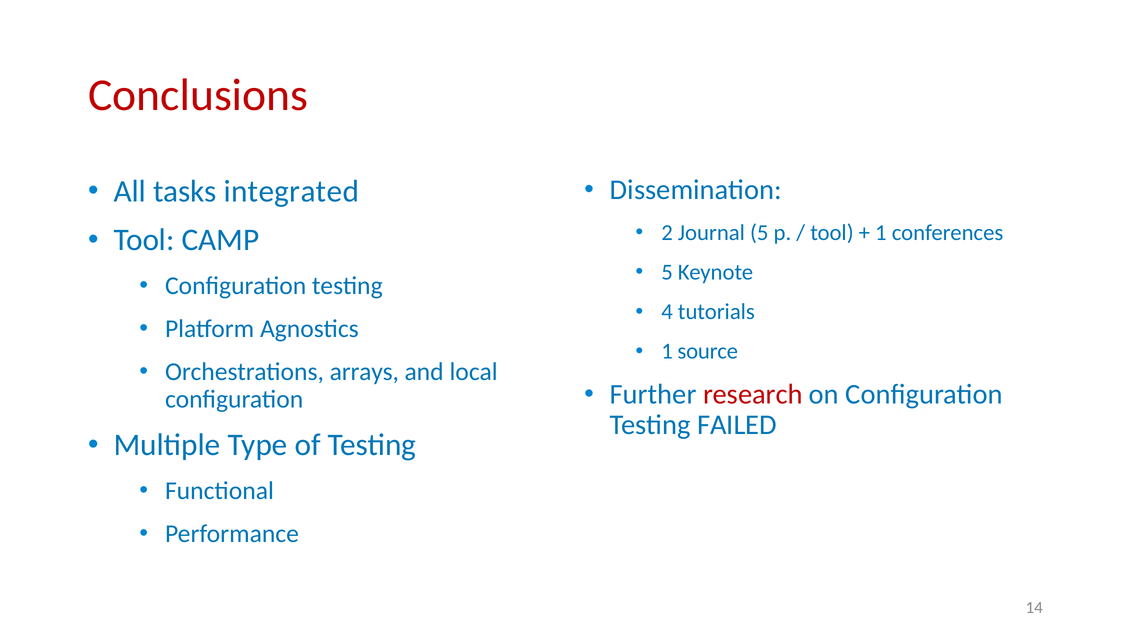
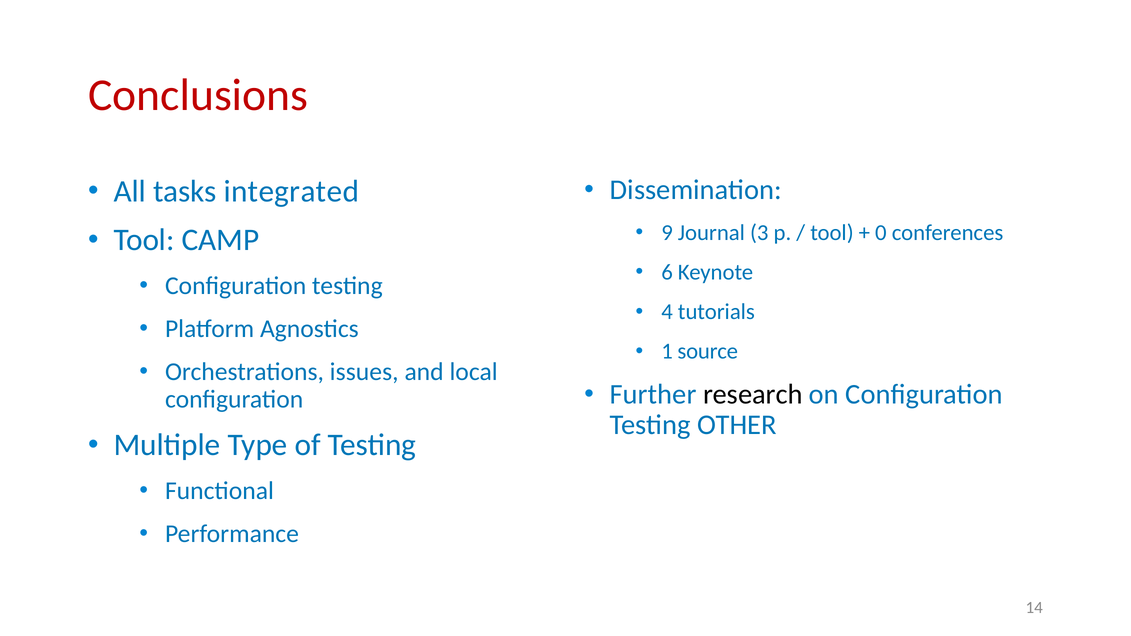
2: 2 -> 9 (667, 233)
Journal 5: 5 -> 3 (759, 233)
1: 1 -> 0 (881, 233)
5: 5 -> 6 (667, 272)
arrays: arrays -> issues (364, 372)
research colour: red -> black (753, 394)
FAILED: FAILED -> OTHER (737, 425)
